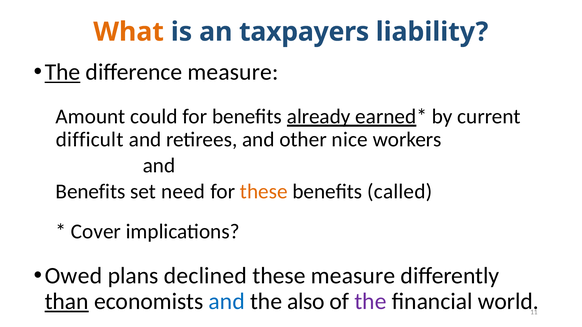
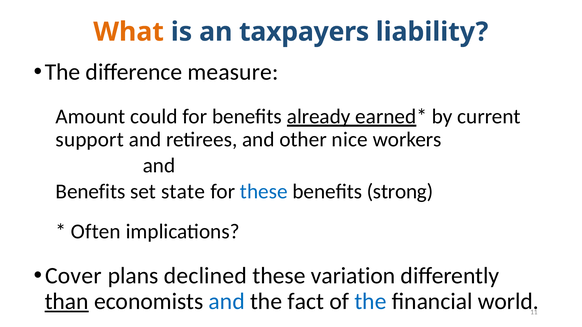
The underline: present -> none (63, 72)
difficult: difficult -> support (90, 140)
need: need -> state (183, 192)
these colour: orange -> blue (264, 192)
called: called -> strong (400, 192)
Cover: Cover -> Often (96, 232)
Owed: Owed -> Cover (73, 276)
these measure: measure -> variation (353, 276)
also: also -> fact (306, 302)
the colour: purple -> blue (370, 302)
